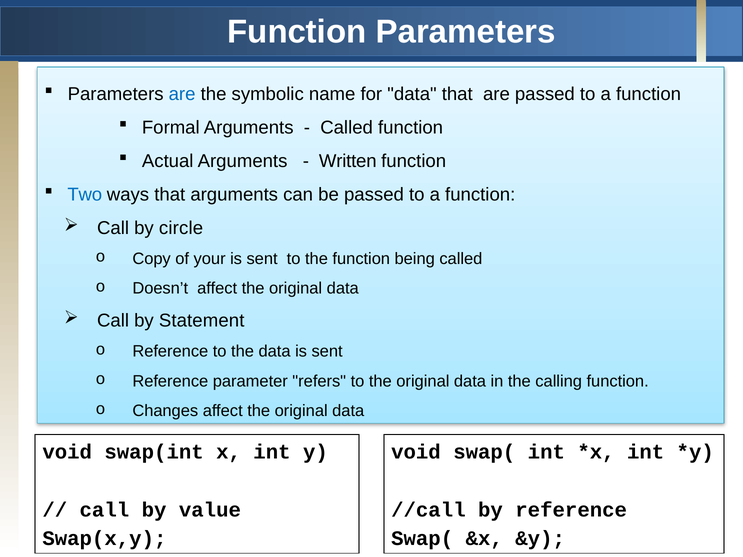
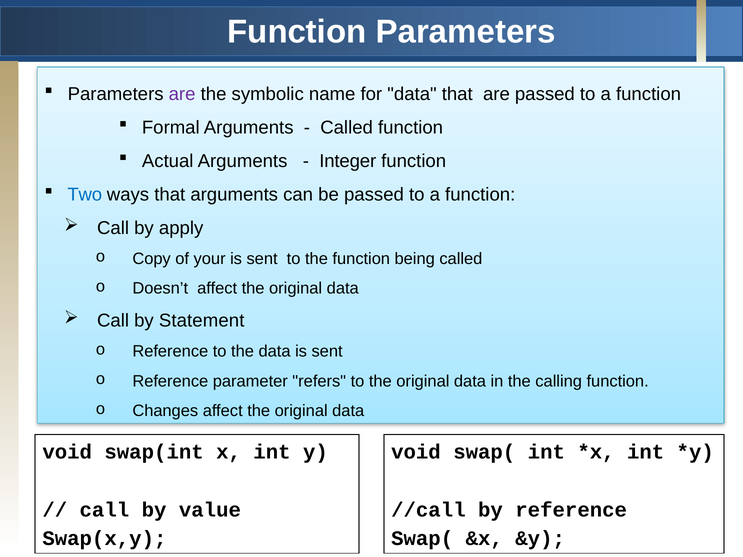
are colour: blue -> purple (182, 94)
Written: Written -> Integer (348, 161)
circle: circle -> apply (181, 228)
